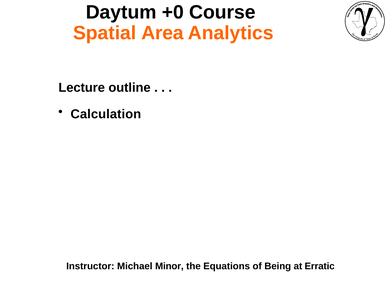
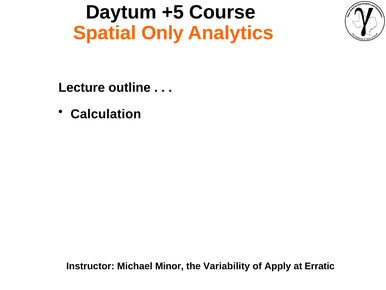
+0: +0 -> +5 (173, 12)
Area: Area -> Only (163, 33)
Equations: Equations -> Variability (227, 266)
Being: Being -> Apply (278, 266)
